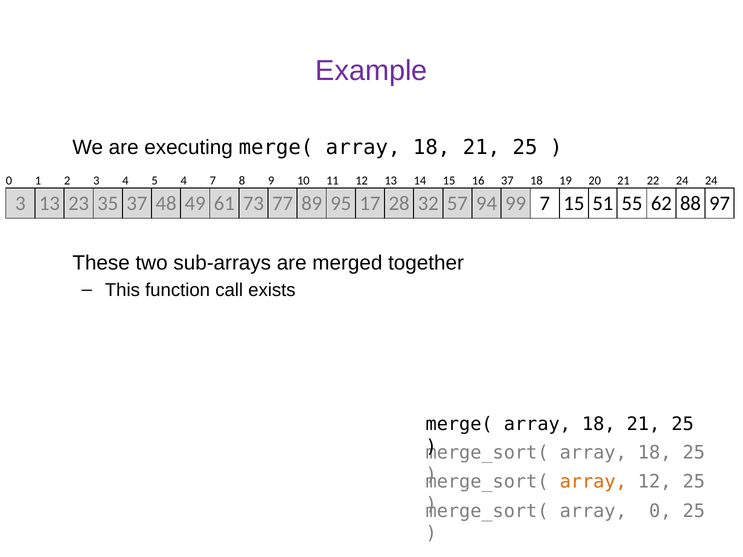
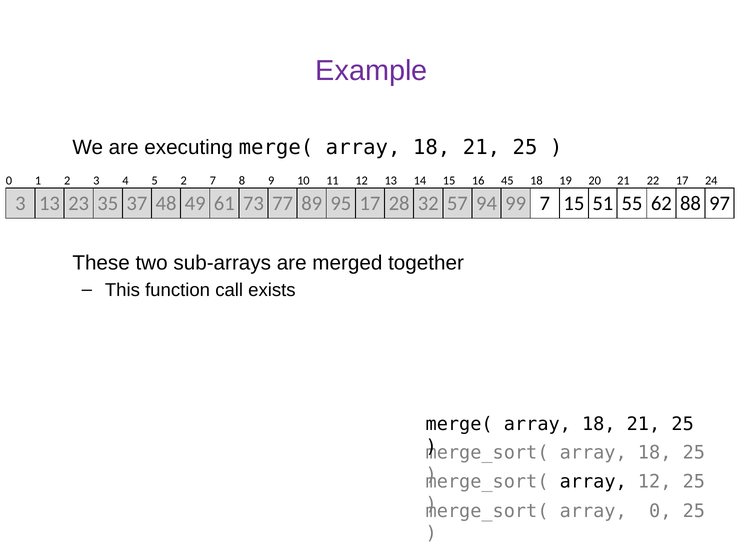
5 4: 4 -> 2 (184, 181)
16 37: 37 -> 45 (507, 181)
22 24: 24 -> 17 (682, 181)
array colour: orange -> black (593, 482)
